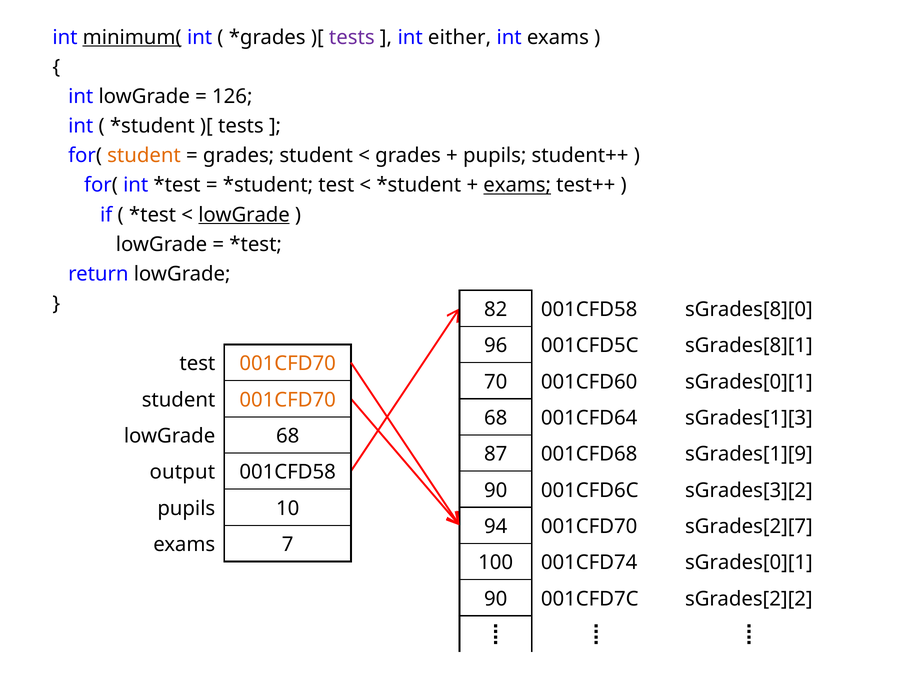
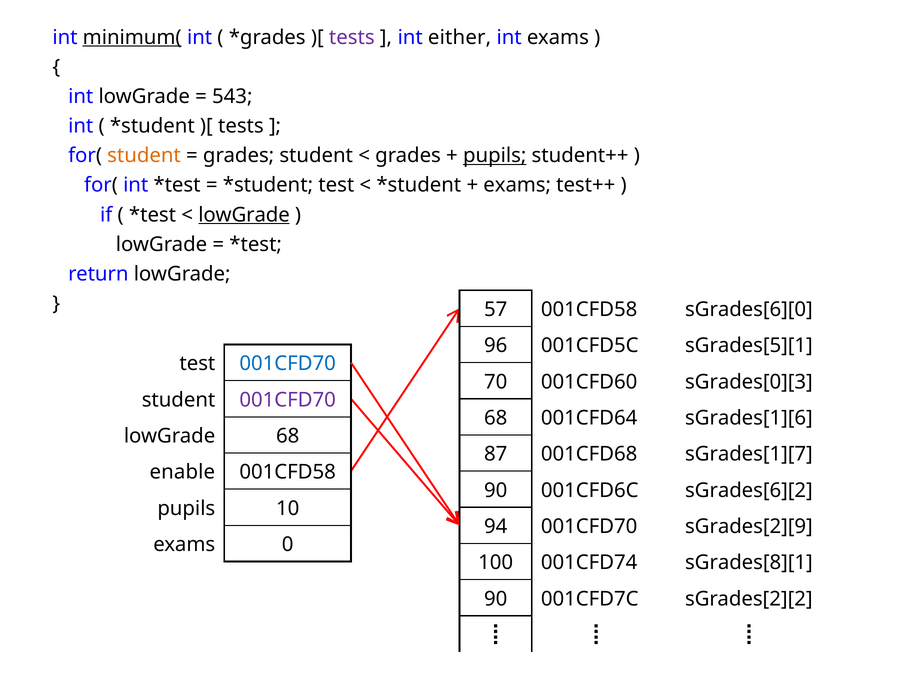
126: 126 -> 543 (232, 97)
pupils underline: none -> present (495, 156)
exams underline: present -> none (517, 185)
82: 82 -> 57 (496, 310)
sGrades[8][0: sGrades[8][0 -> sGrades[6][0 (749, 310)
sGrades[8][1: sGrades[8][1 -> sGrades[5][1 (749, 346)
001CFD70 colour: orange -> blue (288, 364)
001CFD60 sGrades[0][1: sGrades[0][1 -> sGrades[0][3 (749, 382)
001CFD70 colour: orange -> purple (288, 400)
sGrades[1][3: sGrades[1][3 -> sGrades[1][6 (749, 418)
sGrades[1][9: sGrades[1][9 -> sGrades[1][7 (749, 454)
output: output -> enable (182, 472)
sGrades[3][2: sGrades[3][2 -> sGrades[6][2 (749, 491)
sGrades[2][7: sGrades[2][7 -> sGrades[2][9 (749, 527)
7: 7 -> 0 (288, 545)
001CFD74 sGrades[0][1: sGrades[0][1 -> sGrades[8][1 (749, 563)
